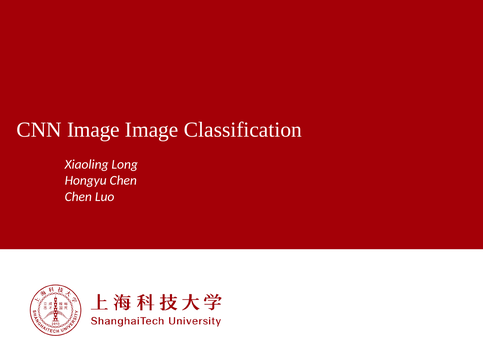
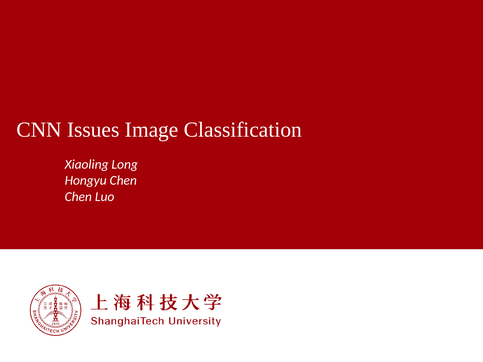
CNN Image: Image -> Issues (93, 130)
